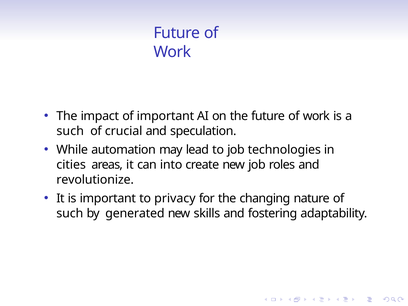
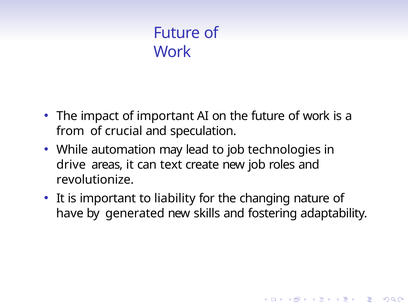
such: such -> from (70, 131)
cities: cities -> drive (71, 165)
into: into -> text (171, 165)
privacy: privacy -> liability (175, 199)
such: such -> have (70, 214)
